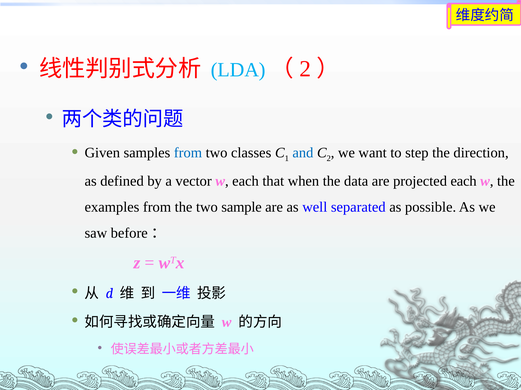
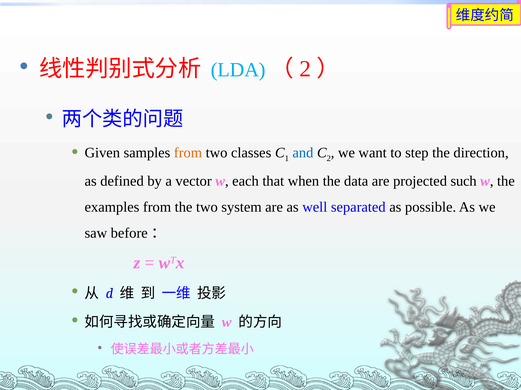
from colour: blue -> orange (188, 153)
projected each: each -> such (464, 182)
sample: sample -> system (241, 208)
